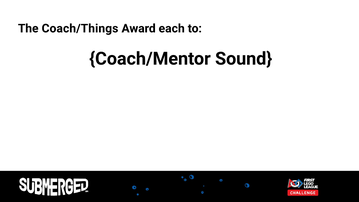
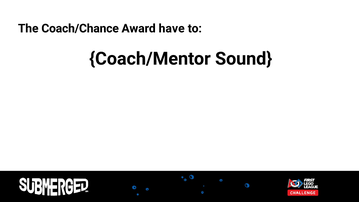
Coach/Things: Coach/Things -> Coach/Chance (80, 28)
each: each -> have (172, 28)
